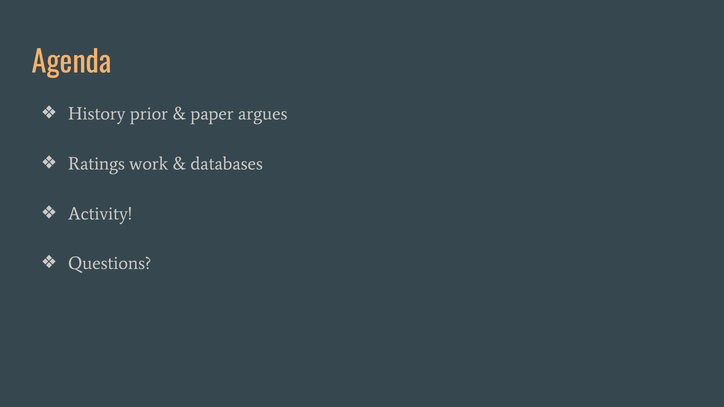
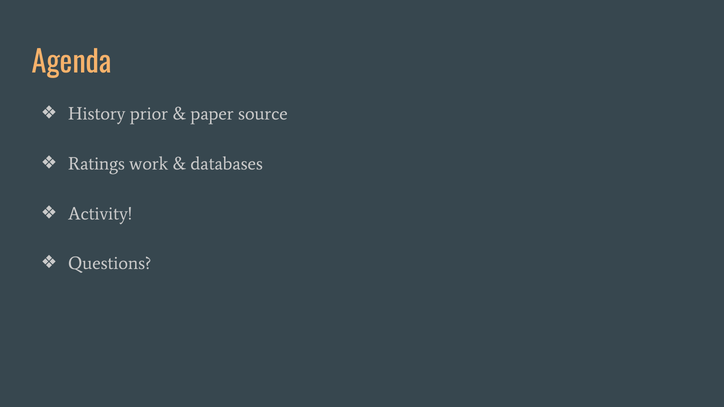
argues: argues -> source (263, 114)
